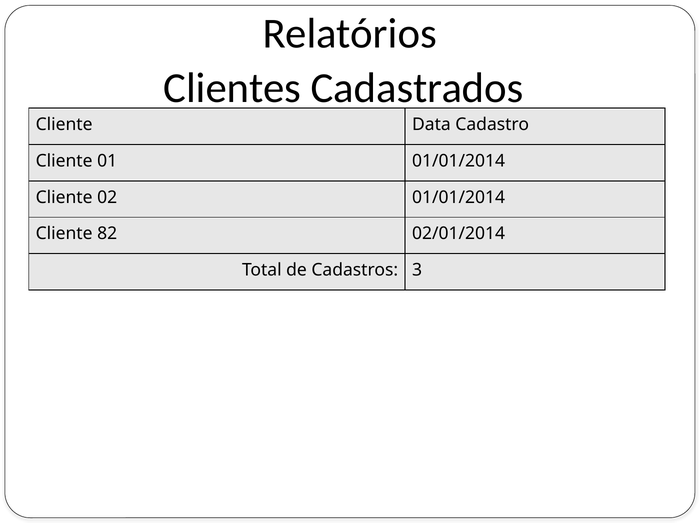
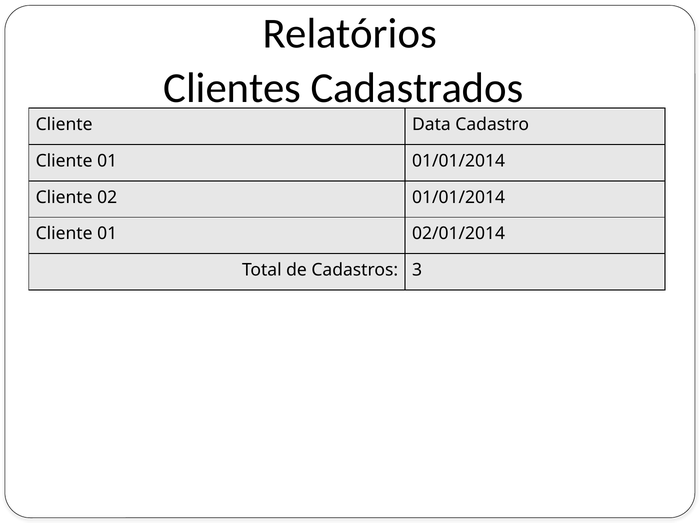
82: 82 -> 01 (107, 234)
